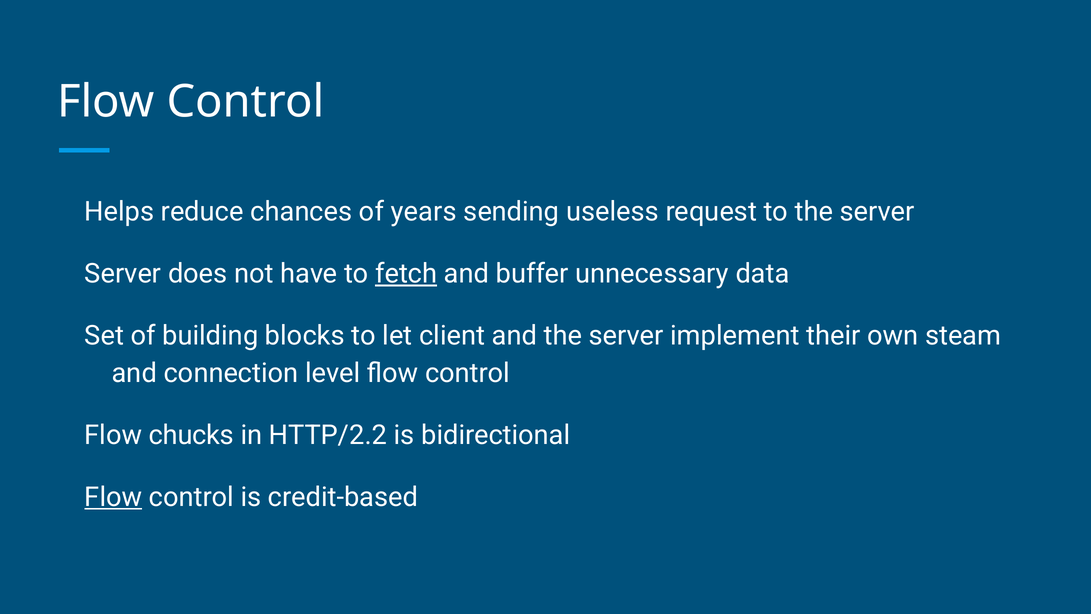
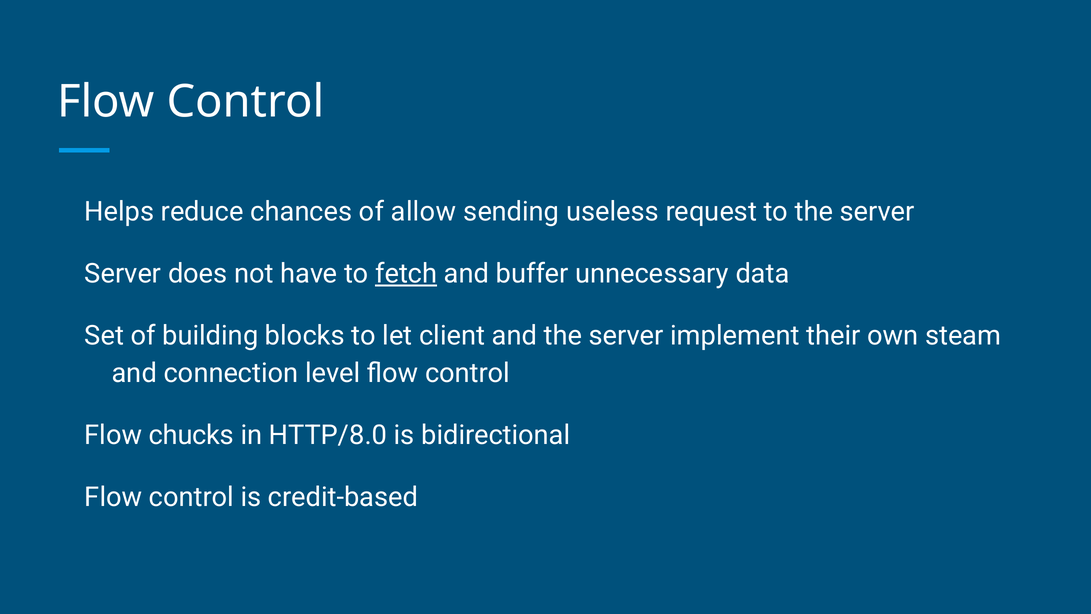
years: years -> allow (424, 212)
HTTP/2.2: HTTP/2.2 -> HTTP/8.0 (328, 435)
Flow underline: present -> none (113, 497)
